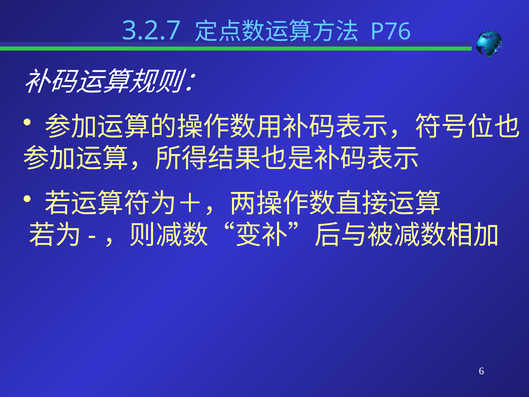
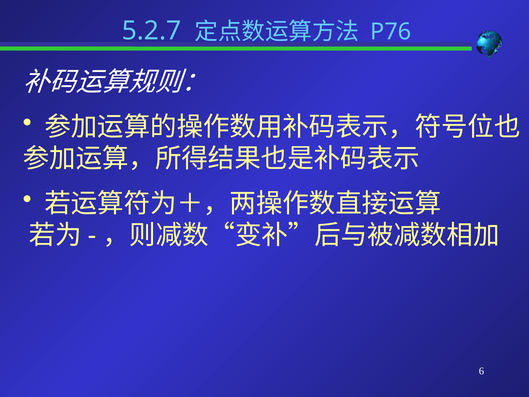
3.2.7: 3.2.7 -> 5.2.7 (152, 31)
